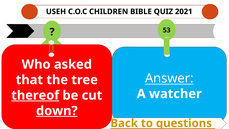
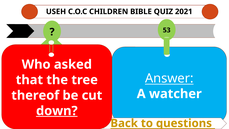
thereof underline: present -> none (35, 95)
